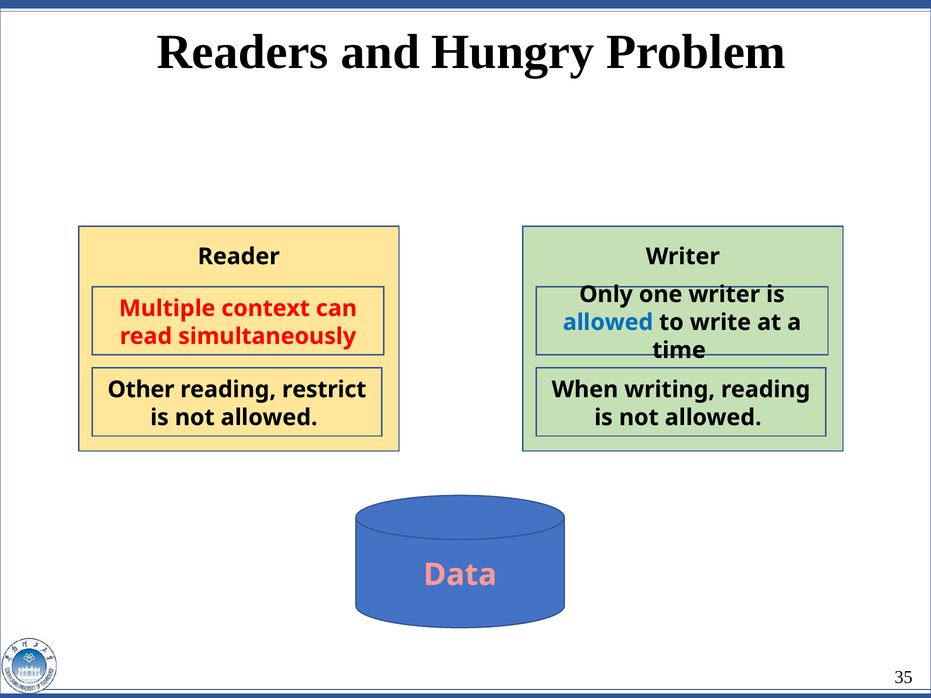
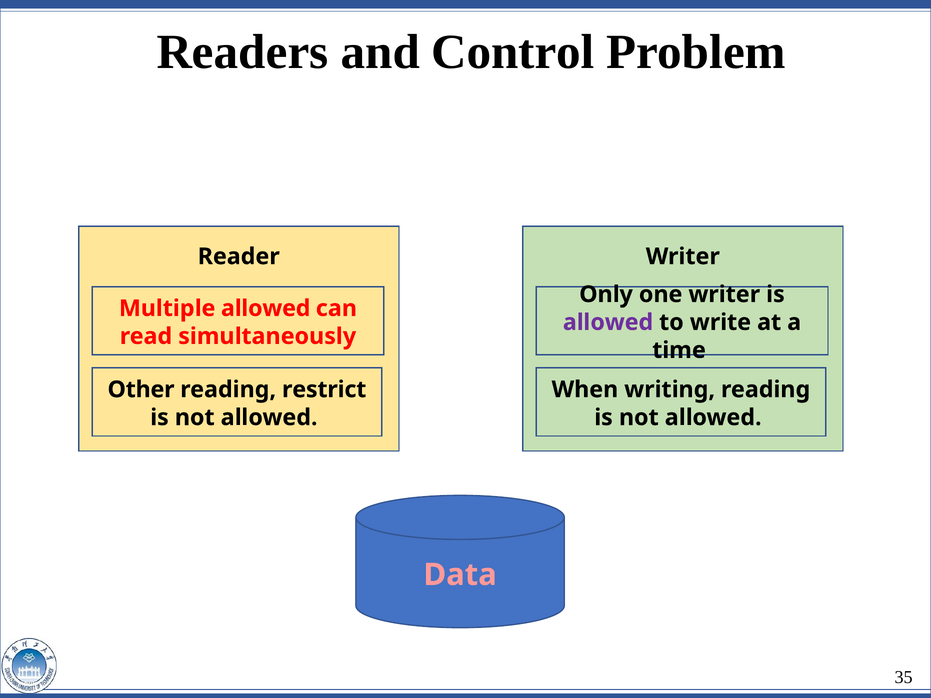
Hungry: Hungry -> Control (513, 52)
Multiple context: context -> allowed (266, 308)
allowed colour: blue -> purple (608, 322)
